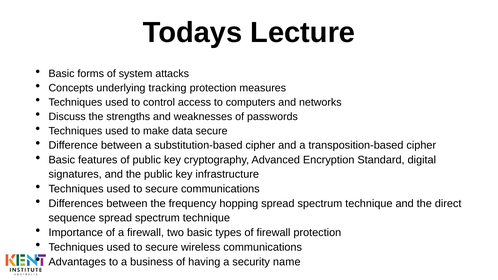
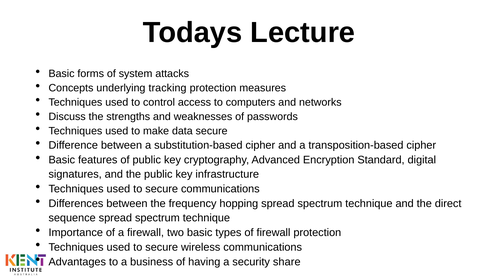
name: name -> share (287, 262)
